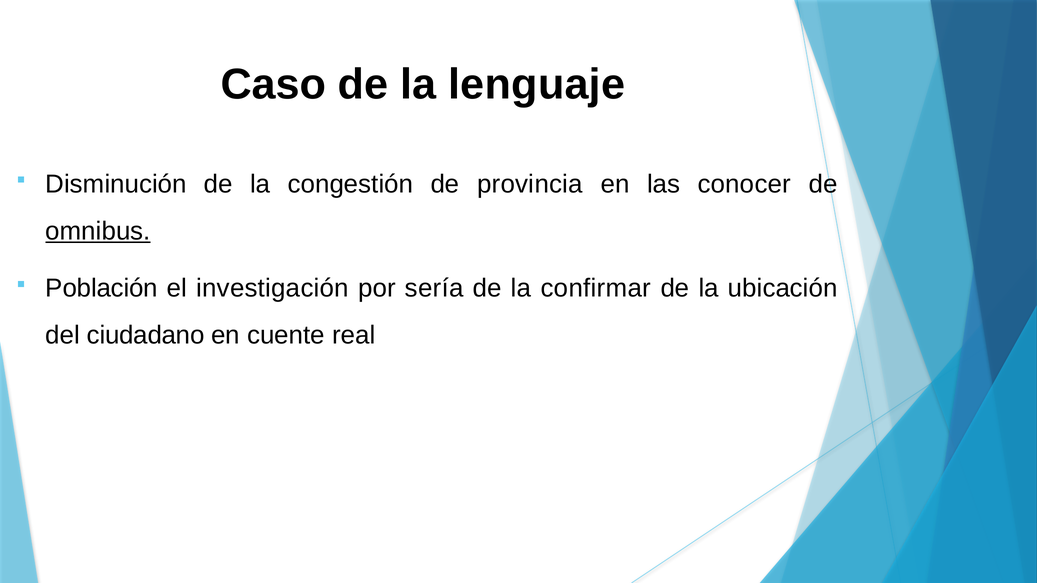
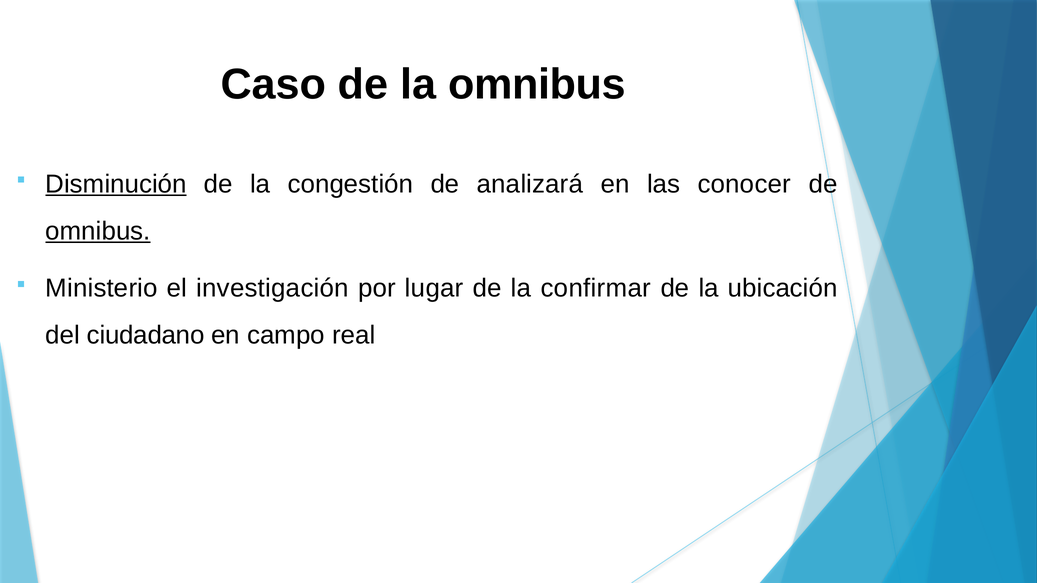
la lenguaje: lenguaje -> omnibus (537, 85)
Disminución underline: none -> present (116, 184)
provincia: provincia -> analizará (530, 184)
Población: Población -> Ministerio (102, 289)
sería: sería -> lugar (434, 289)
cuente: cuente -> campo (286, 335)
